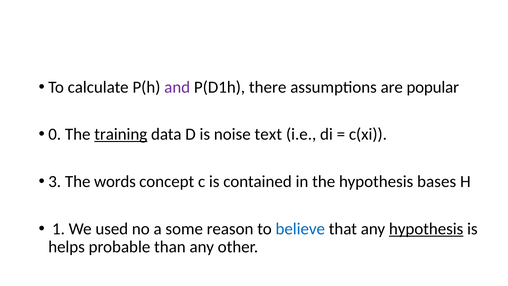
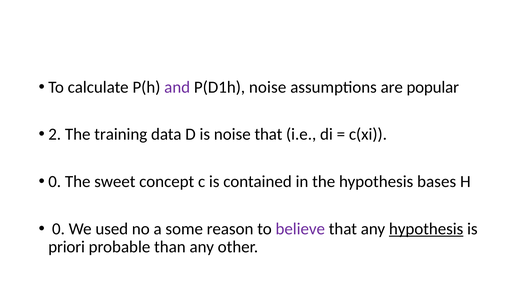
P(D1h there: there -> noise (268, 87)
0: 0 -> 2 (55, 134)
training underline: present -> none (121, 134)
noise text: text -> that (268, 134)
3: 3 -> 0 (55, 181)
words: words -> sweet (115, 181)
1: 1 -> 0 (58, 229)
believe colour: blue -> purple (300, 229)
helps: helps -> priori (67, 247)
